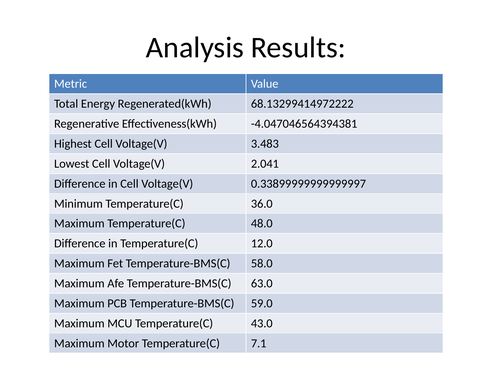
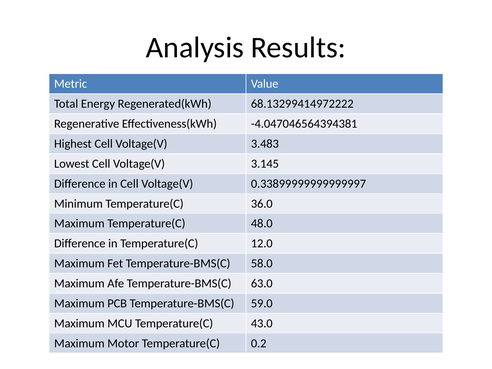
2.041: 2.041 -> 3.145 (265, 164)
7.1: 7.1 -> 0.2 (259, 343)
